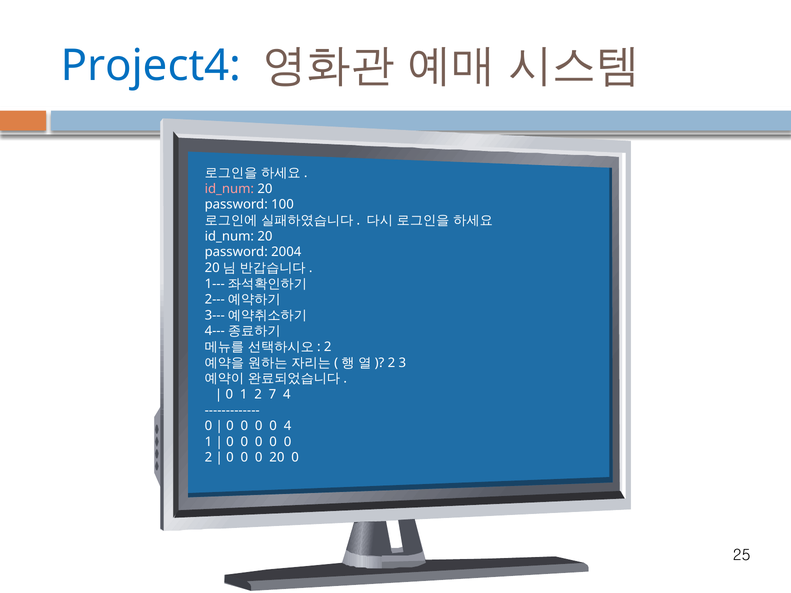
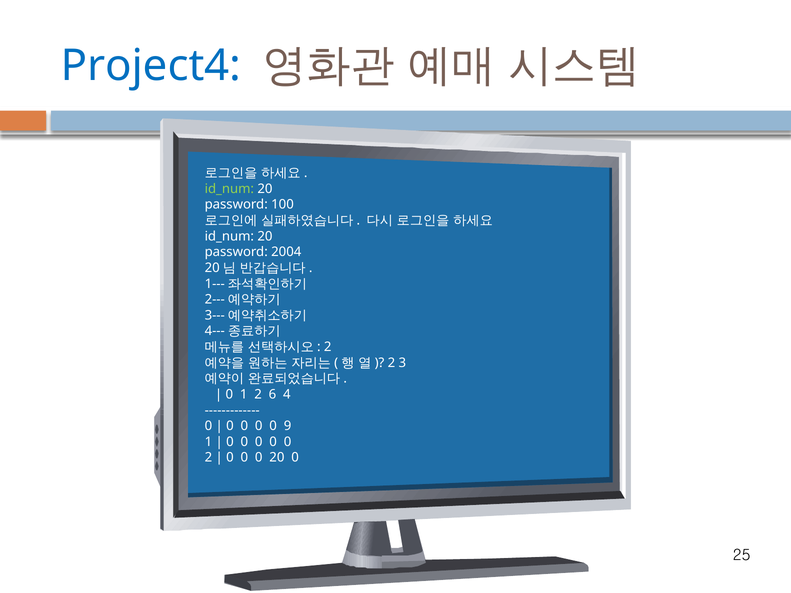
id_num colour: pink -> light green (229, 189)
7: 7 -> 6 (272, 395)
0 4: 4 -> 9 (288, 426)
